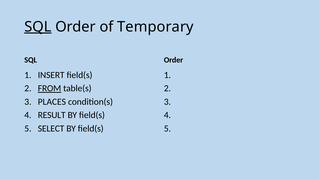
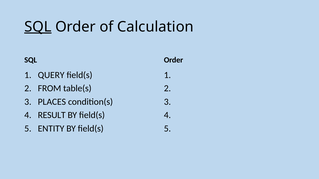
Temporary: Temporary -> Calculation (155, 27)
INSERT: INSERT -> QUERY (51, 75)
FROM underline: present -> none (49, 89)
SELECT: SELECT -> ENTITY (51, 129)
